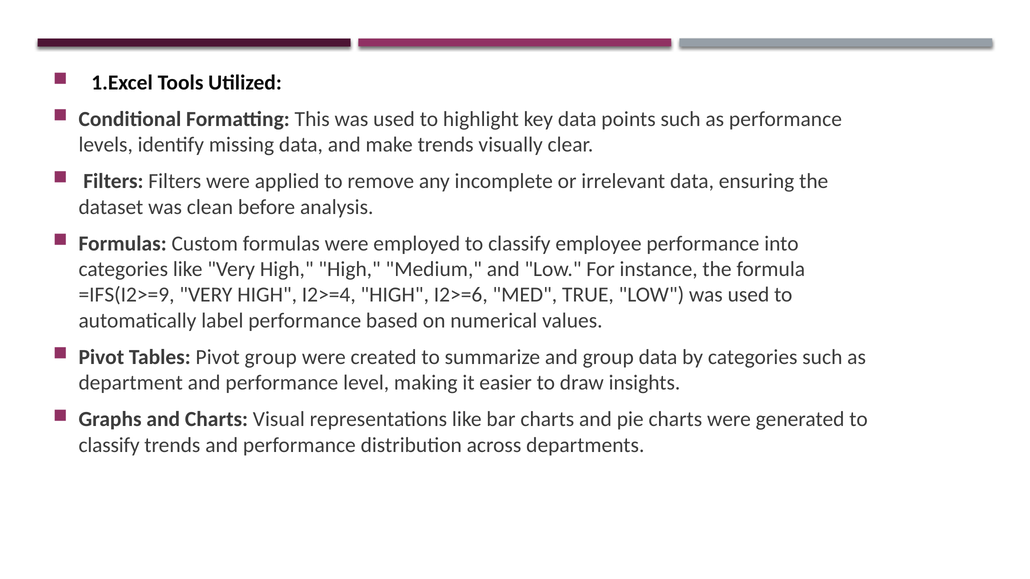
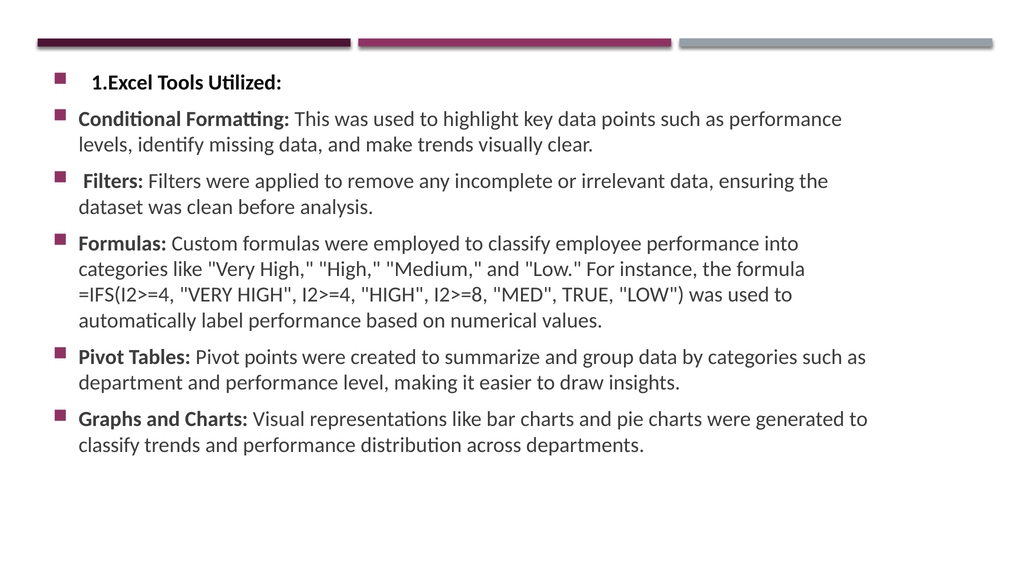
=IFS(I2>=9: =IFS(I2>=9 -> =IFS(I2>=4 (127, 295)
I2>=6: I2>=6 -> I2>=8 (461, 295)
Pivot group: group -> points (271, 357)
